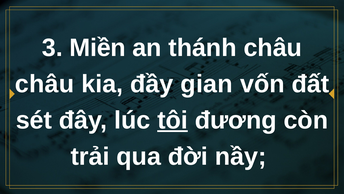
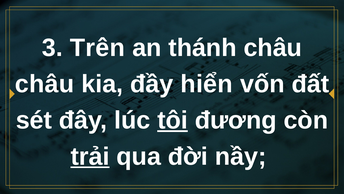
Miền: Miền -> Trên (97, 48)
gian: gian -> hiển (207, 84)
trải underline: none -> present (90, 156)
